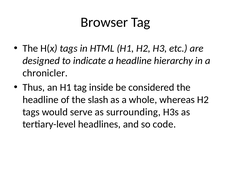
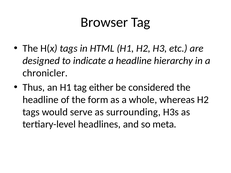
inside: inside -> either (101, 87)
slash: slash -> form (98, 100)
code: code -> meta (165, 124)
